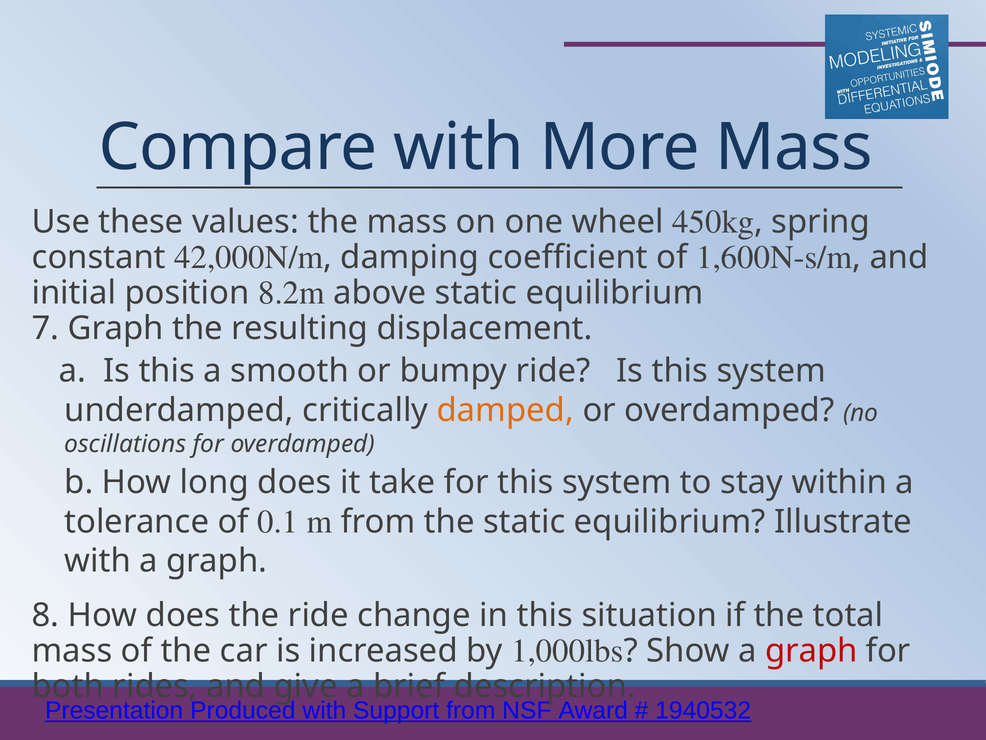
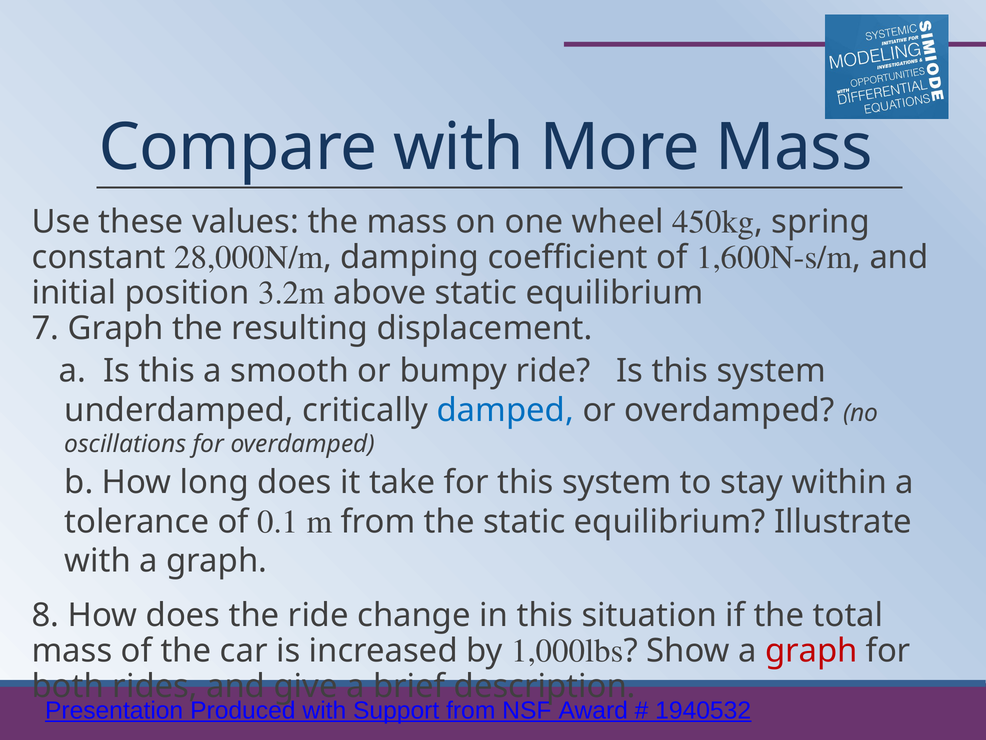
42,000N/m: 42,000N/m -> 28,000N/m (249, 257)
8.2m: 8.2m -> 3.2m (292, 292)
damped colour: orange -> blue (505, 410)
